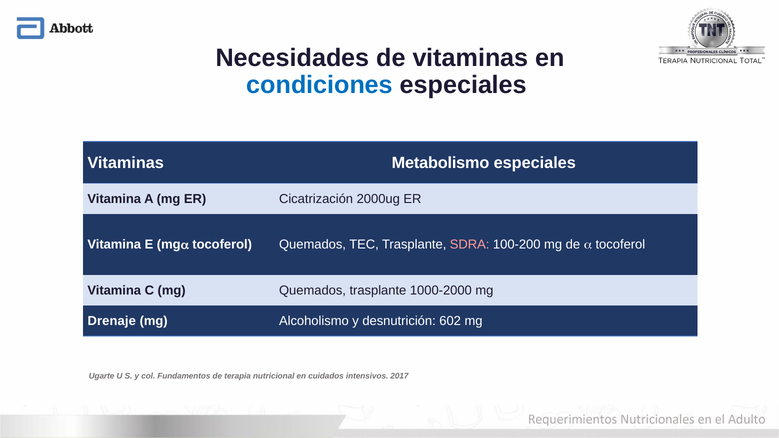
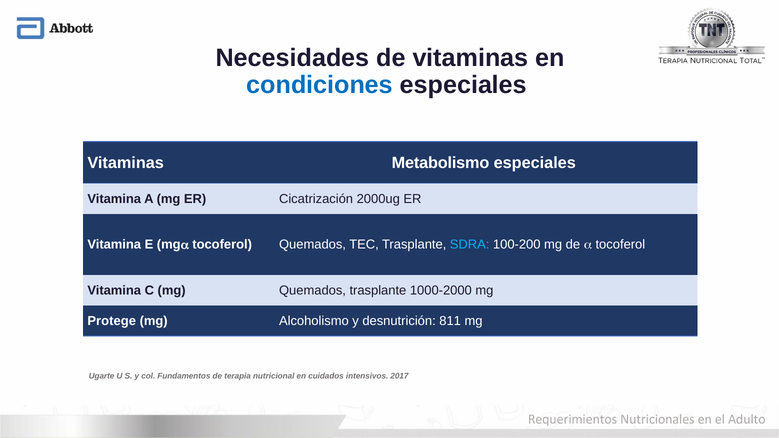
SDRA colour: pink -> light blue (470, 245)
Drenaje: Drenaje -> Protege (112, 321)
602: 602 -> 811 (450, 321)
